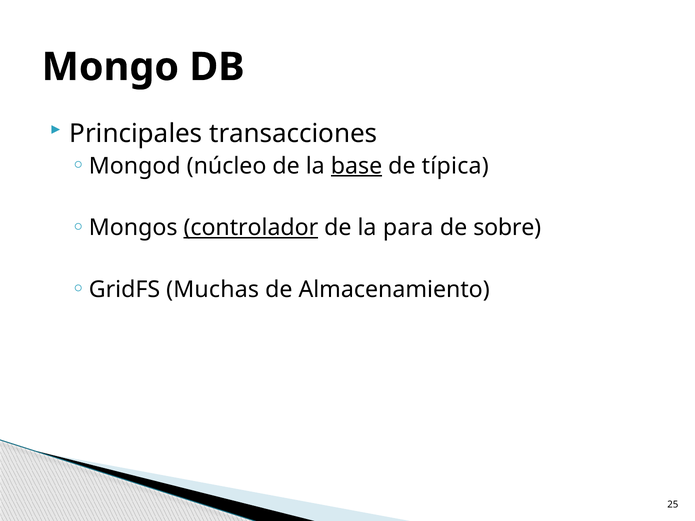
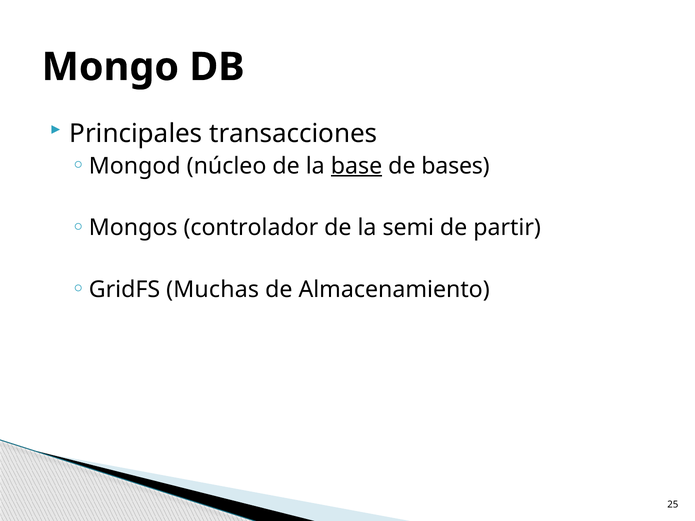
típica: típica -> bases (456, 166)
controlador underline: present -> none (251, 228)
para: para -> semi (408, 228)
sobre: sobre -> partir (507, 228)
